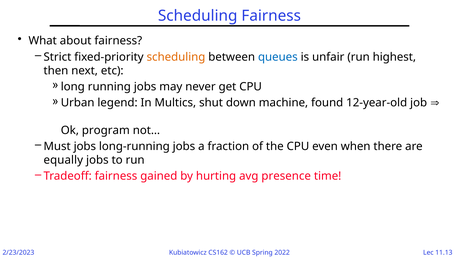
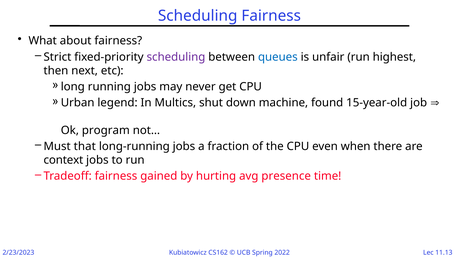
scheduling colour: orange -> purple (176, 57)
12-year-old: 12-year-old -> 15-year-old (377, 103)
Must jobs: jobs -> that (85, 146)
equally: equally -> context (63, 160)
